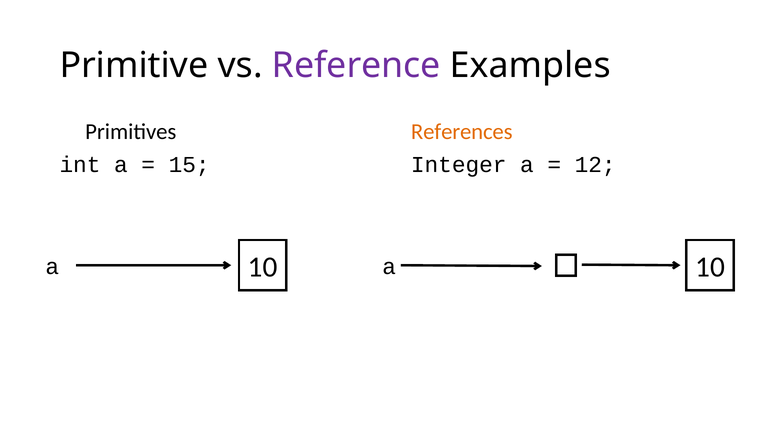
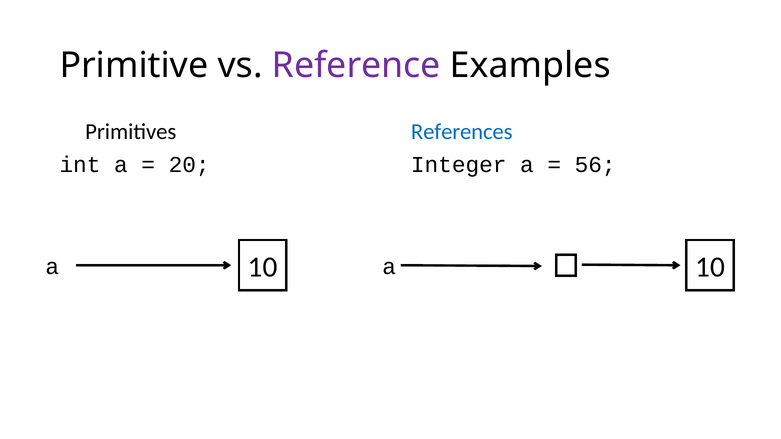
References colour: orange -> blue (462, 132)
15: 15 -> 20 (189, 165)
12: 12 -> 56 (595, 165)
